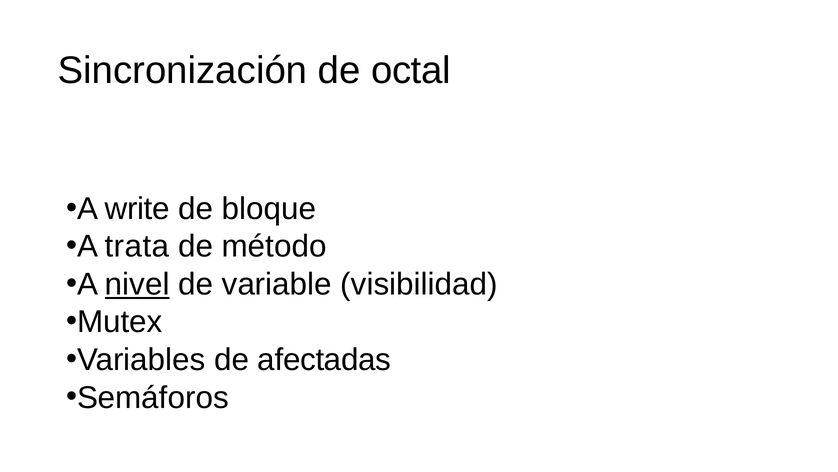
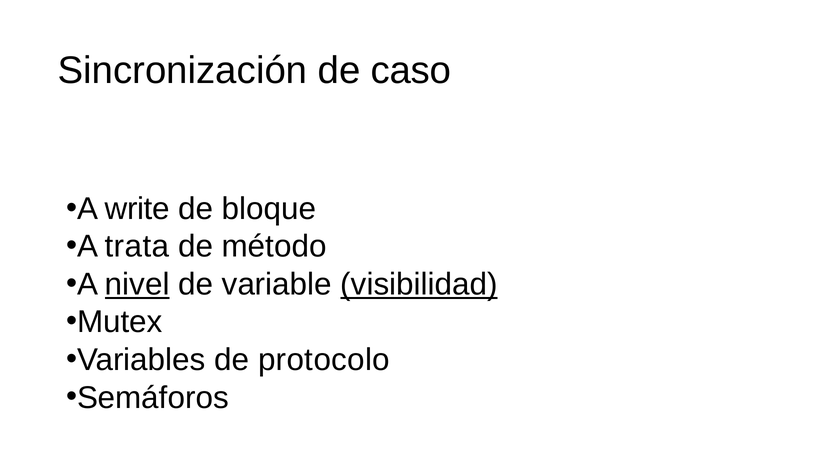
octal: octal -> caso (411, 70)
visibilidad underline: none -> present (419, 284)
afectadas: afectadas -> protocolo (324, 359)
